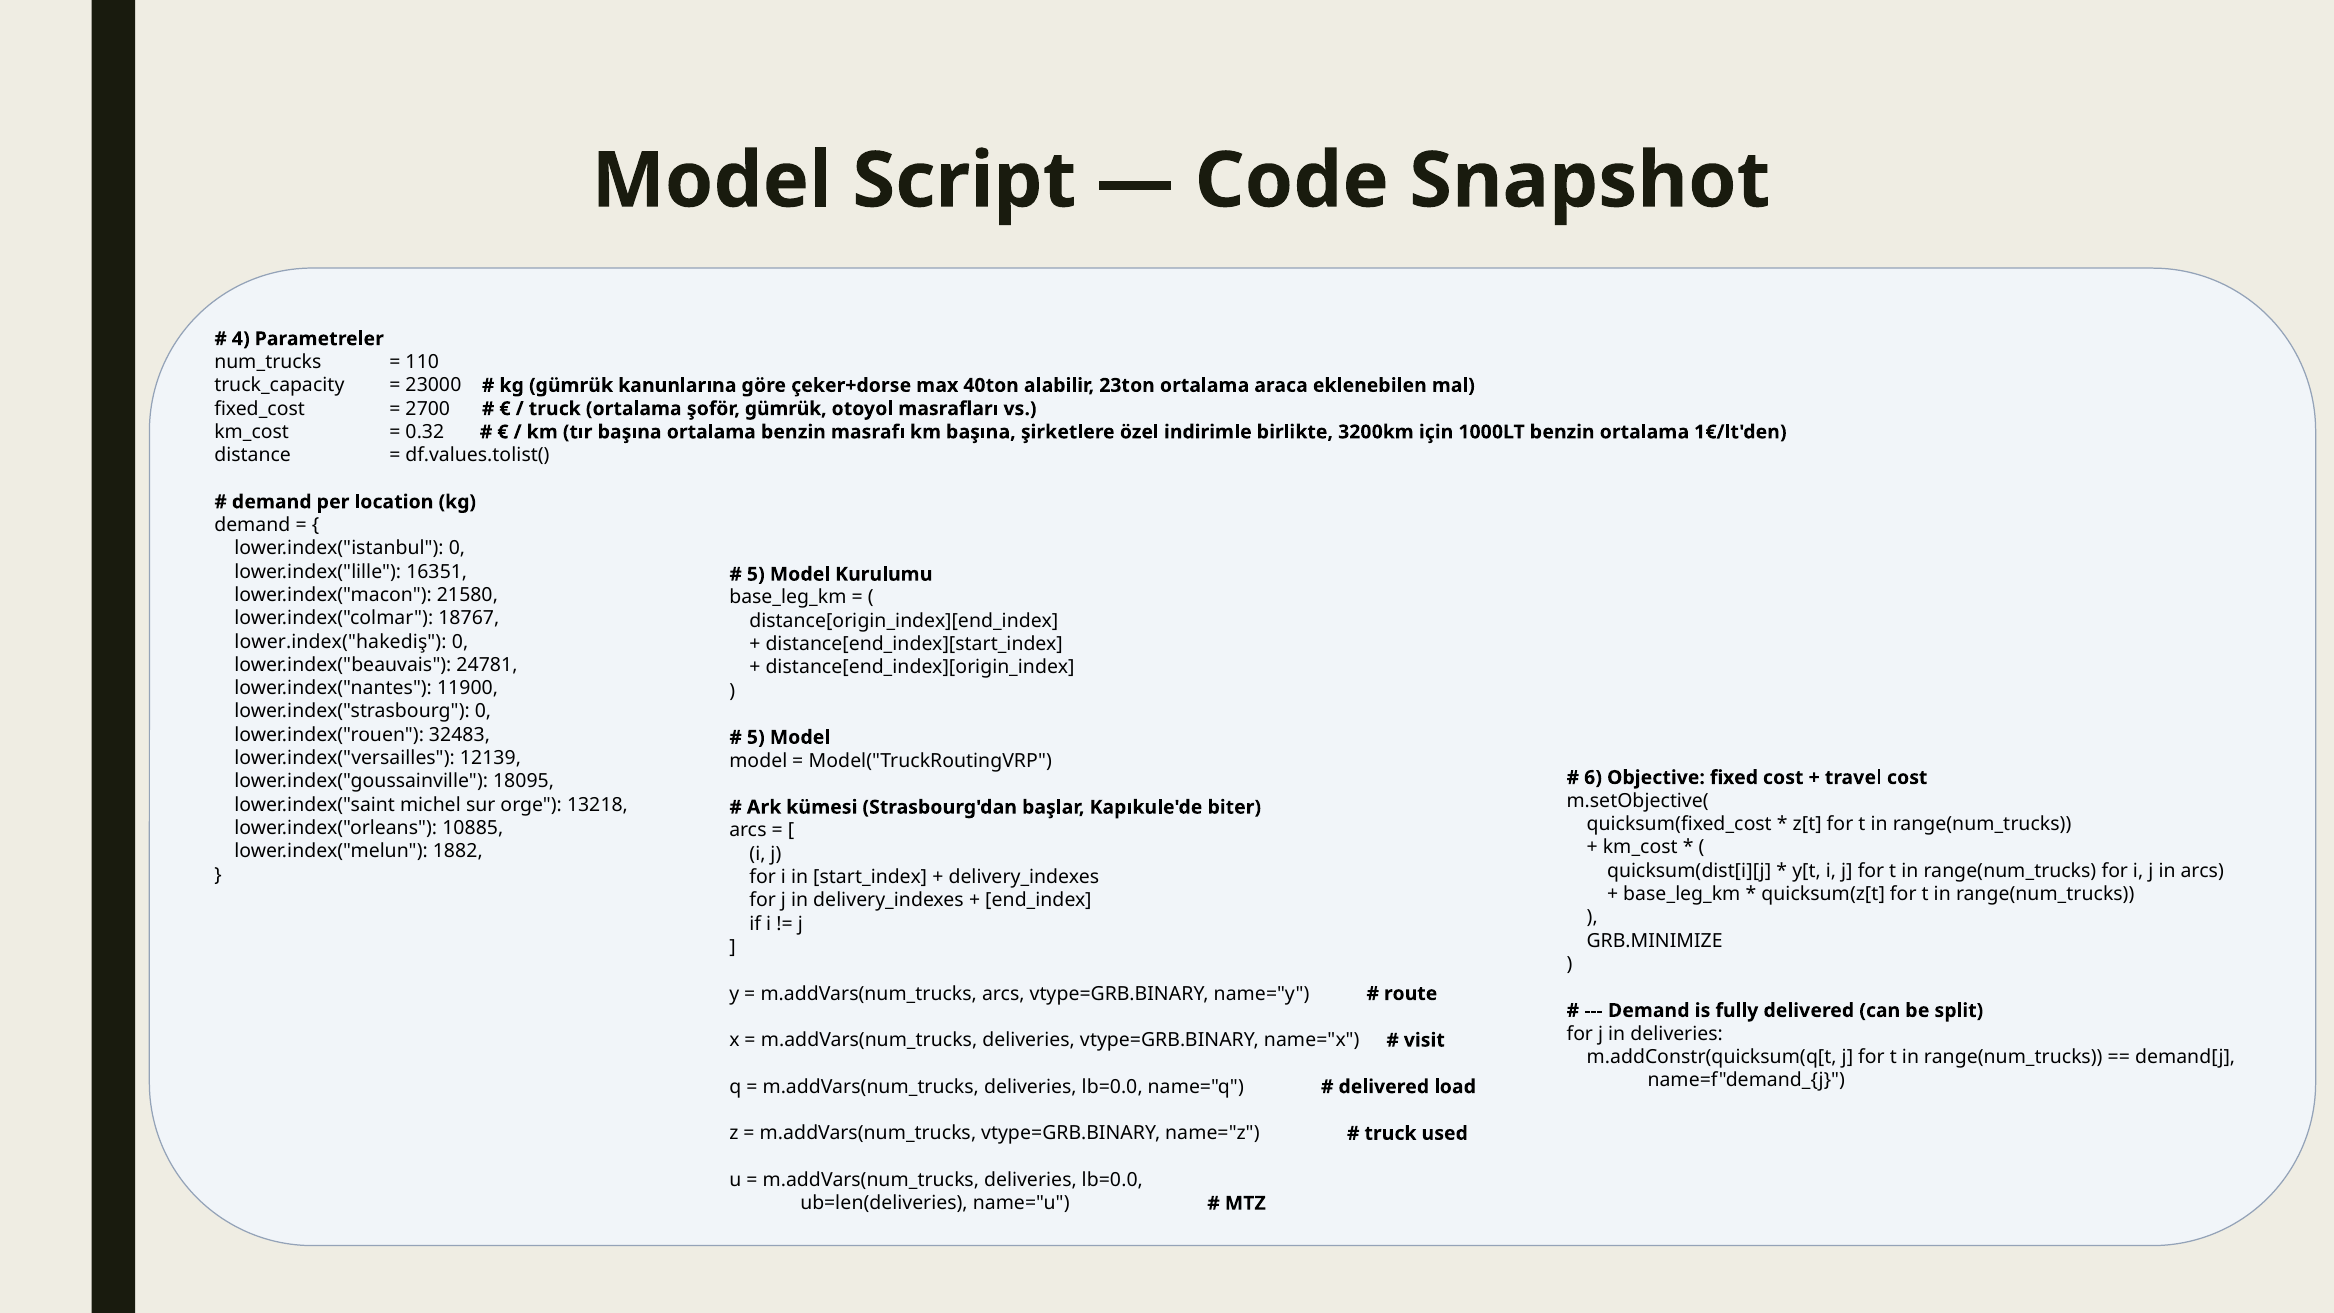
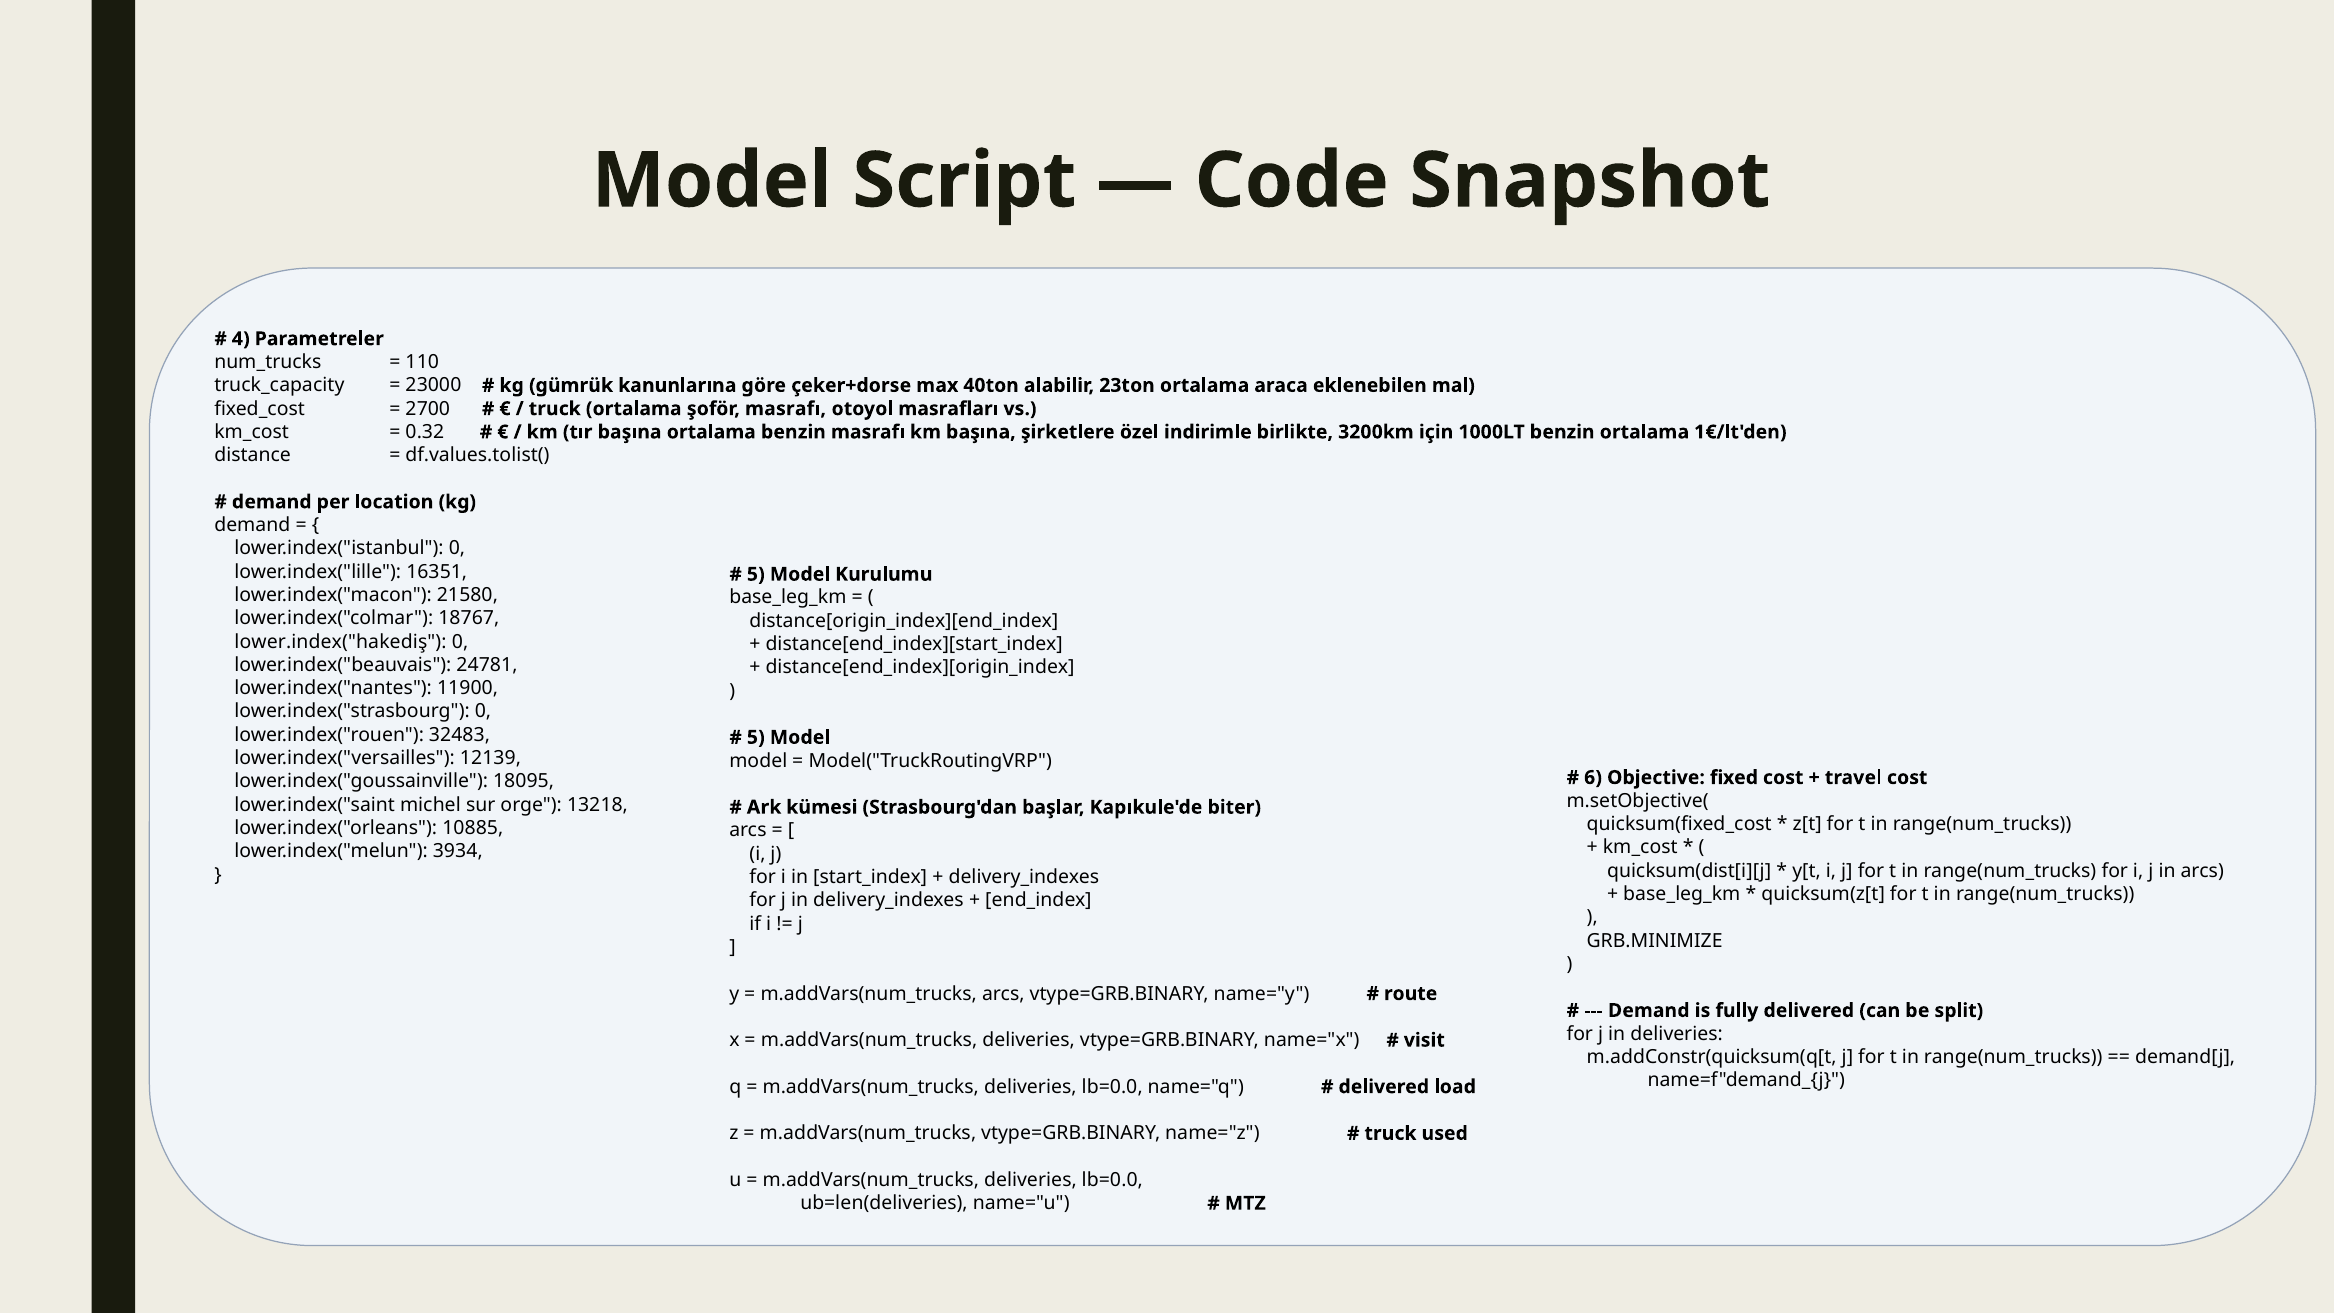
şoför gümrük: gümrük -> masrafı (786, 409)
1882: 1882 -> 3934 (458, 851)
